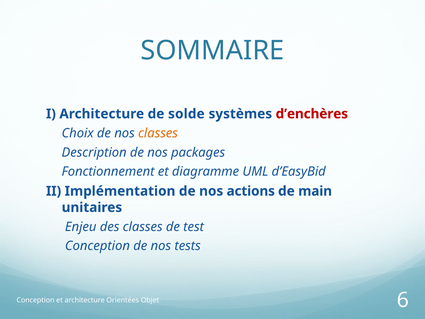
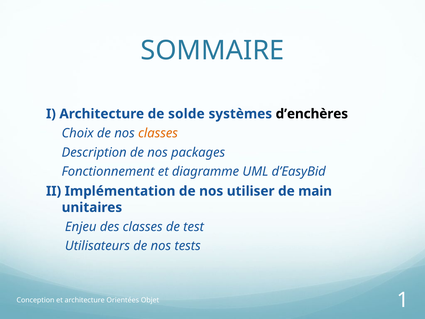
d’enchères colour: red -> black (312, 114)
actions: actions -> utiliser (251, 191)
Conception: Conception -> Utilisateurs (97, 246)
6: 6 -> 1 (403, 300)
